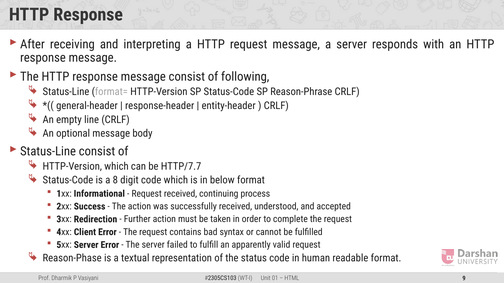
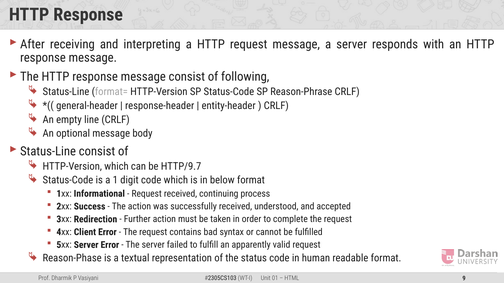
HTTP/7.7: HTTP/7.7 -> HTTP/9.7 (181, 167)
8: 8 -> 1 (115, 181)
